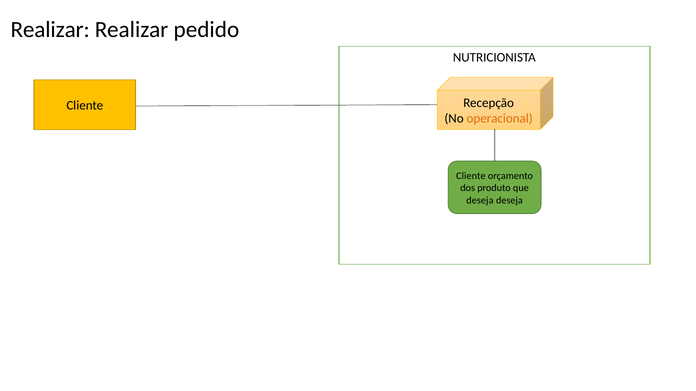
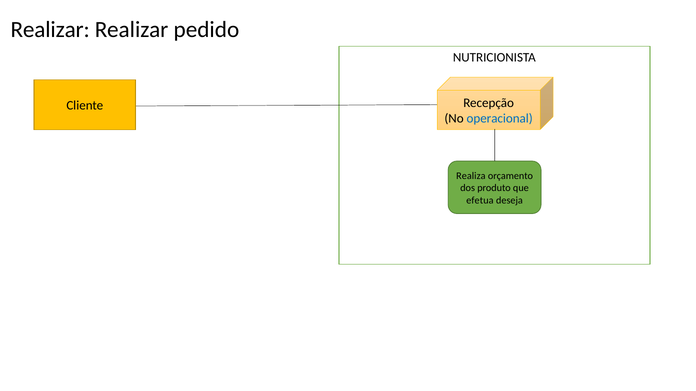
operacional colour: orange -> blue (500, 119)
Cliente: Cliente -> Realiza (471, 176)
deseja: deseja -> efetua (480, 200)
